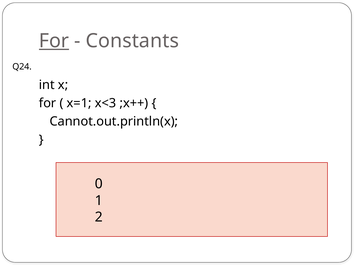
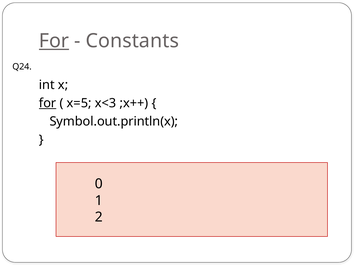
for underline: none -> present (48, 103)
x=1: x=1 -> x=5 (79, 103)
Cannot.out.println(x: Cannot.out.println(x -> Symbol.out.println(x (114, 121)
